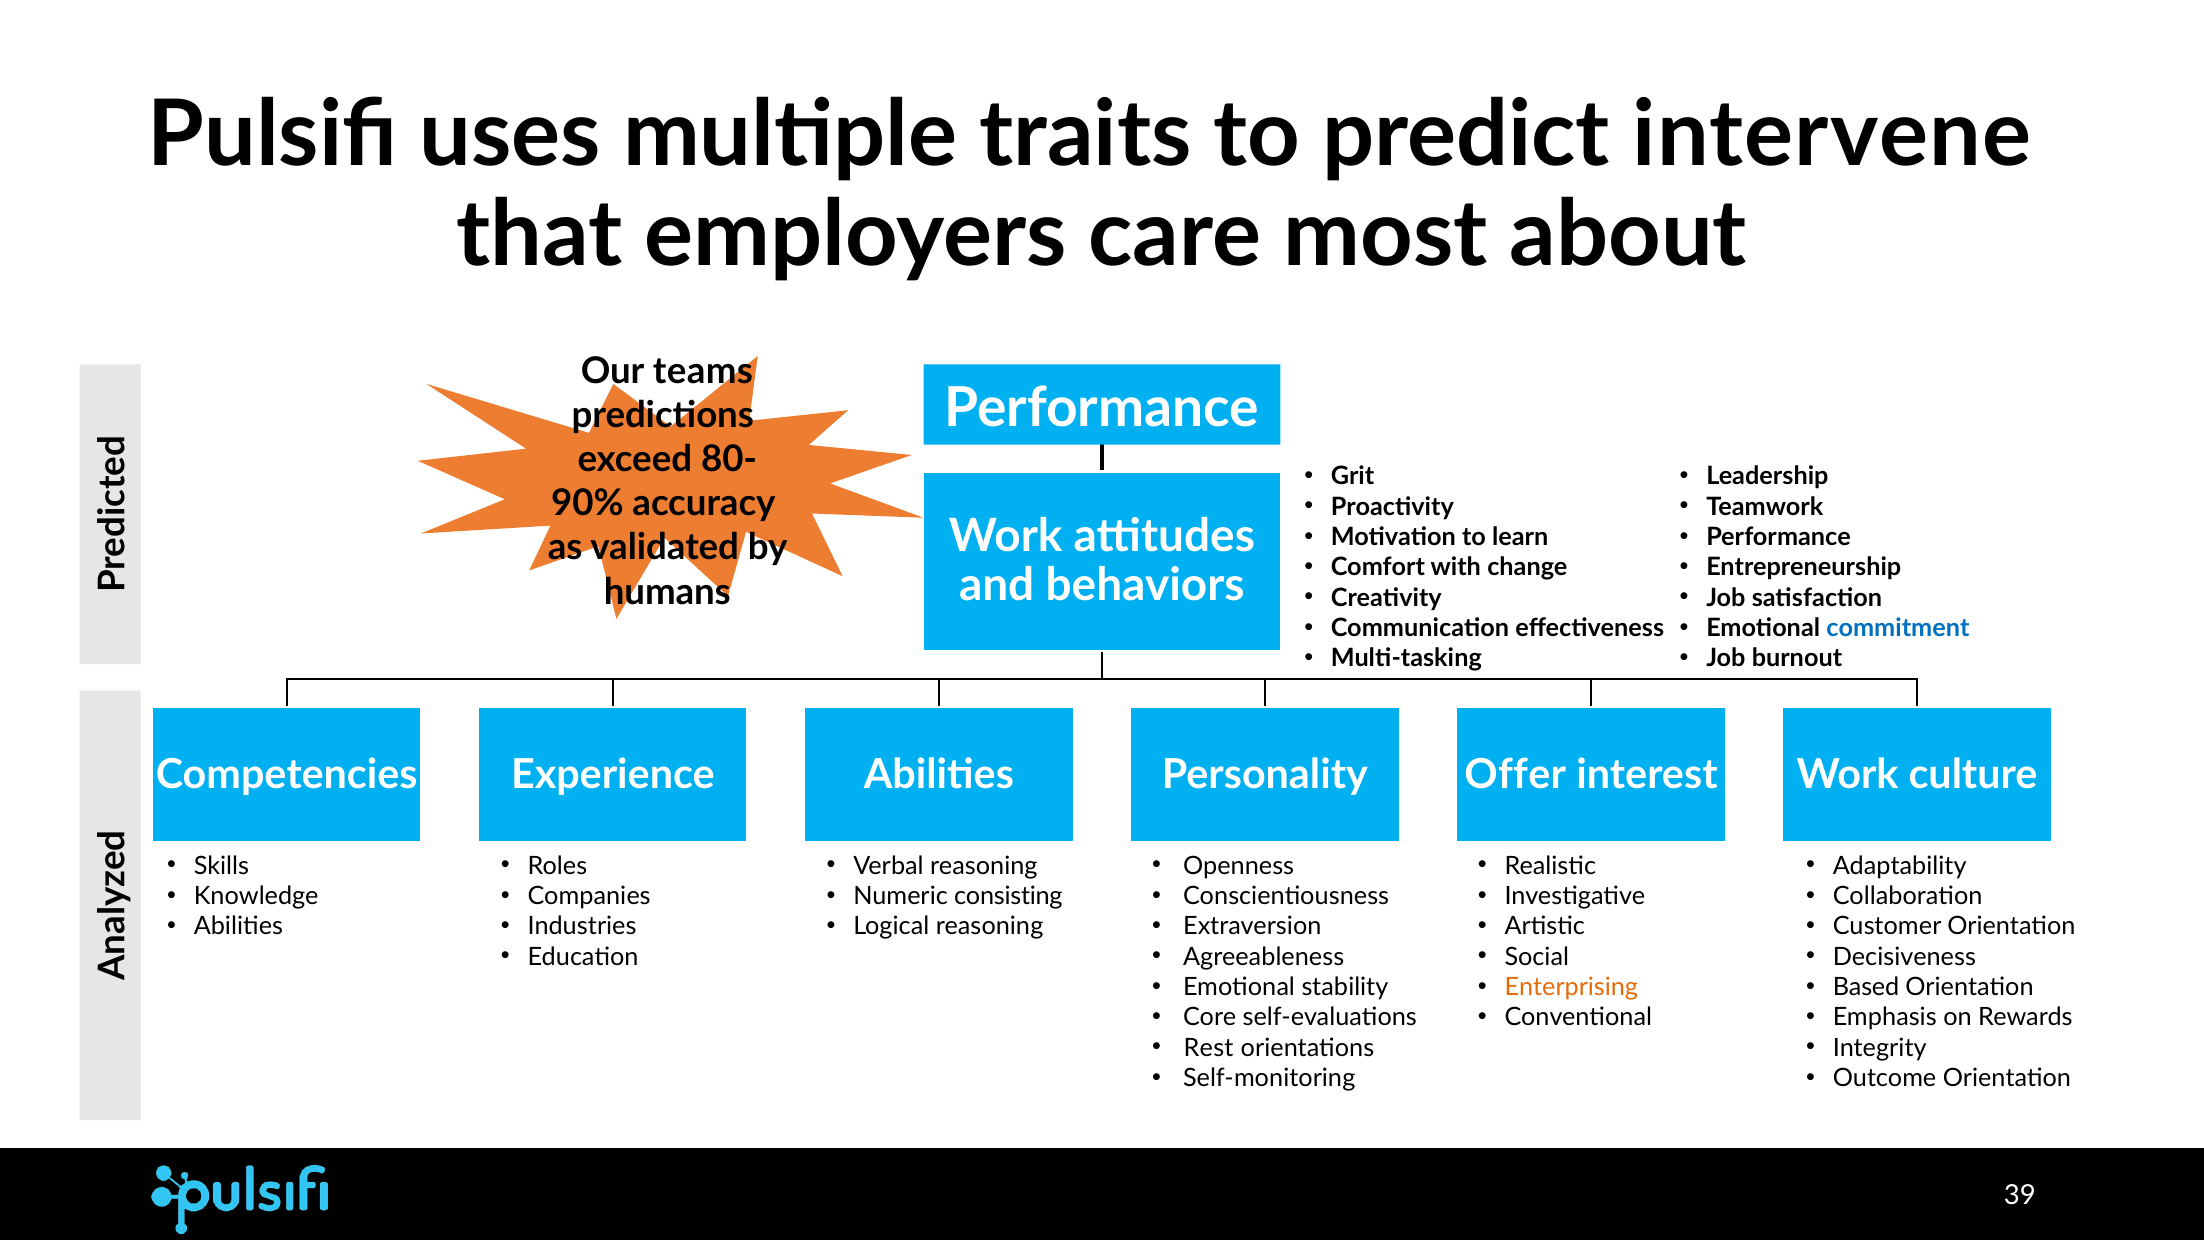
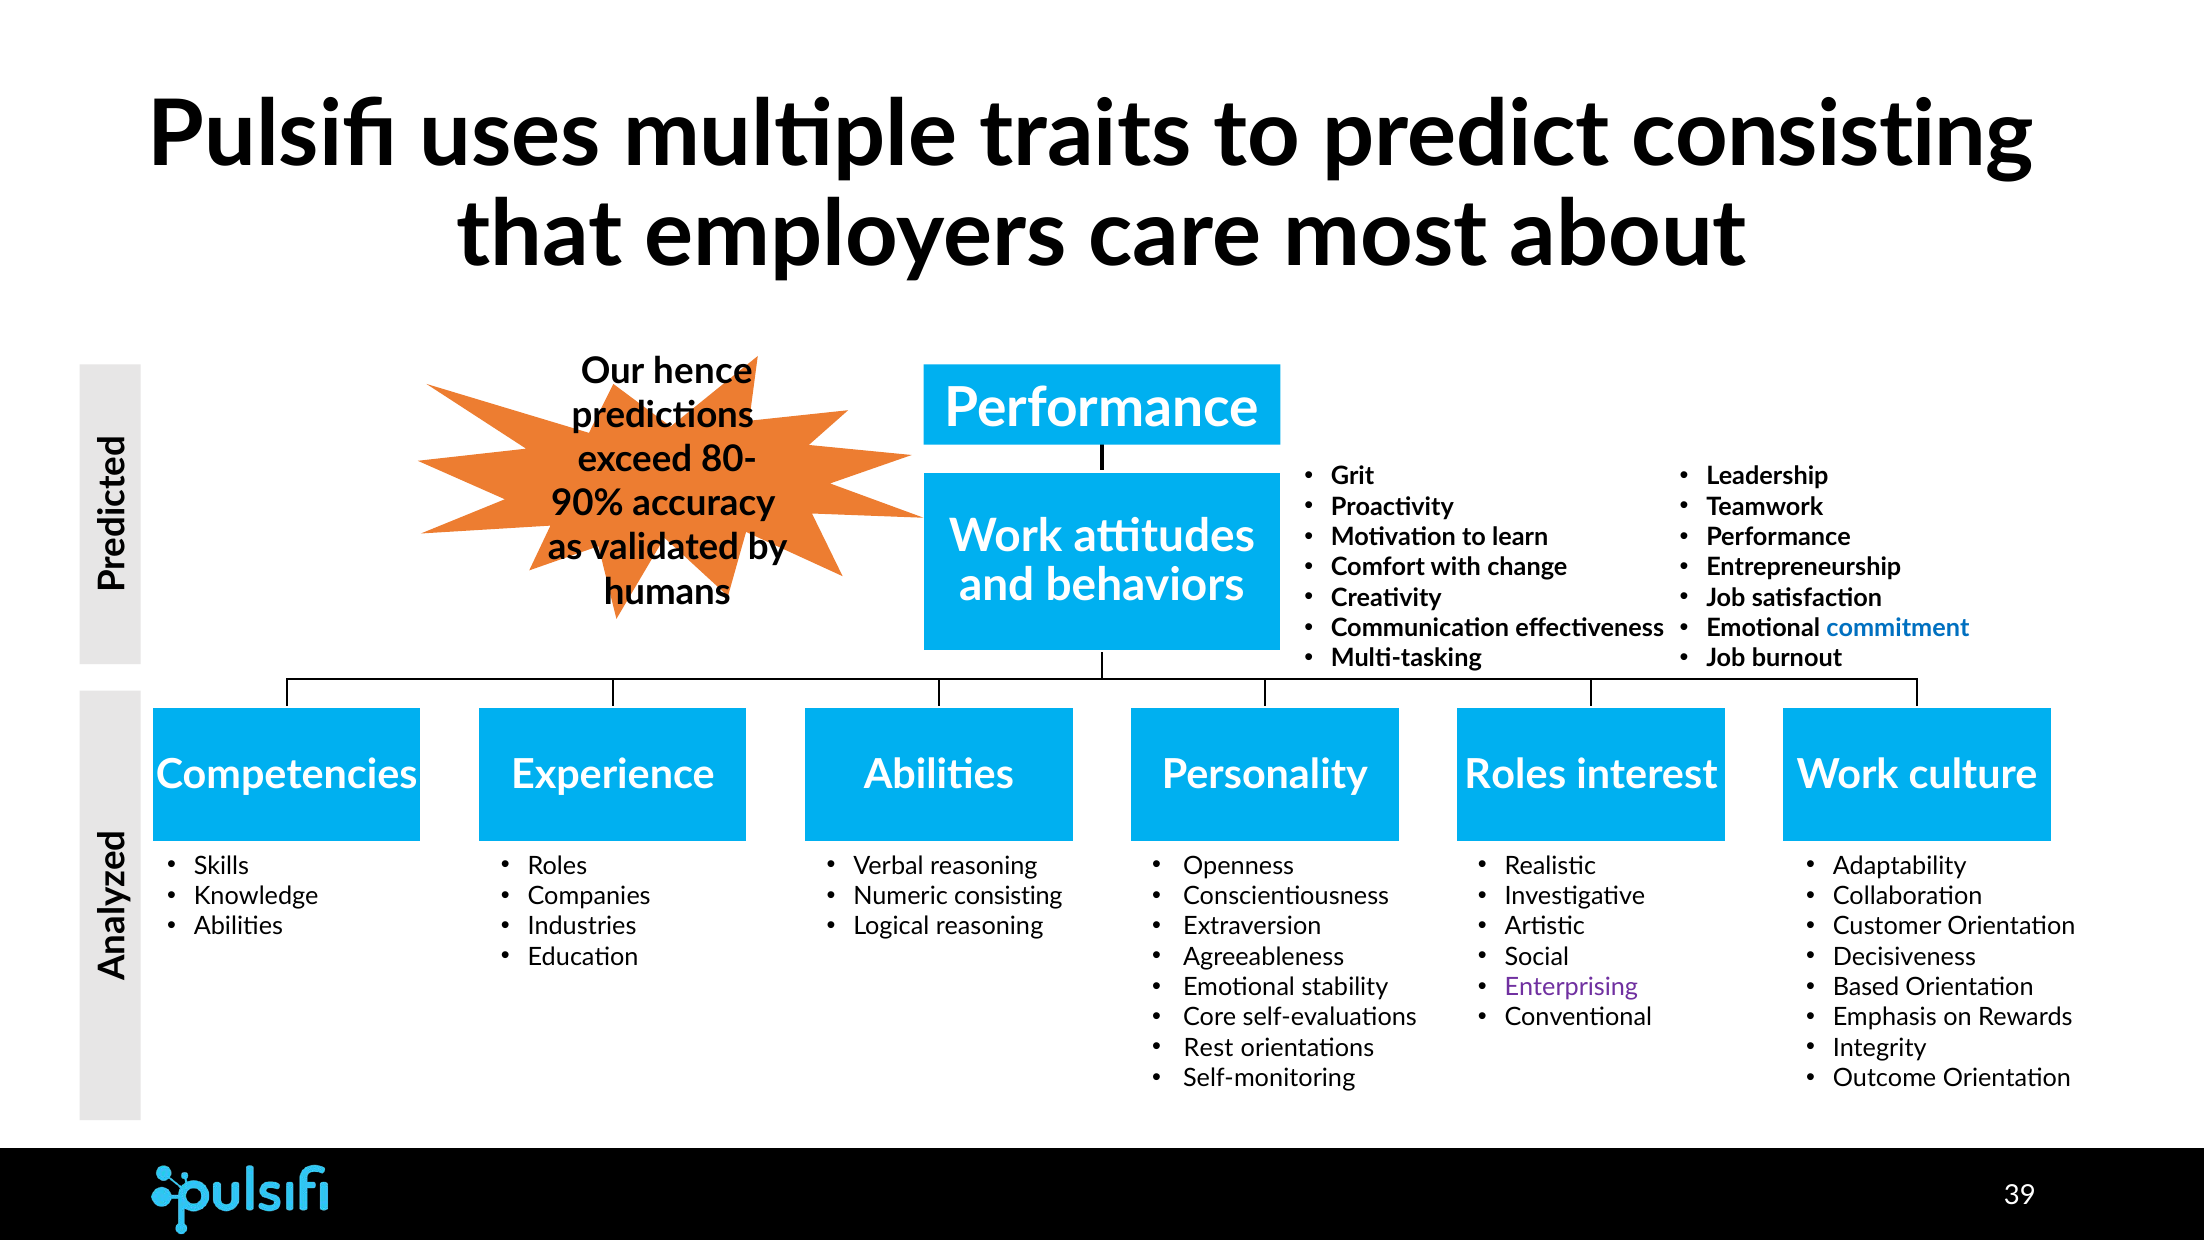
predict intervene: intervene -> consisting (1833, 136)
teams: teams -> hence (703, 372)
Personality Offer: Offer -> Roles (1515, 774)
Enterprising colour: orange -> purple (1571, 987)
